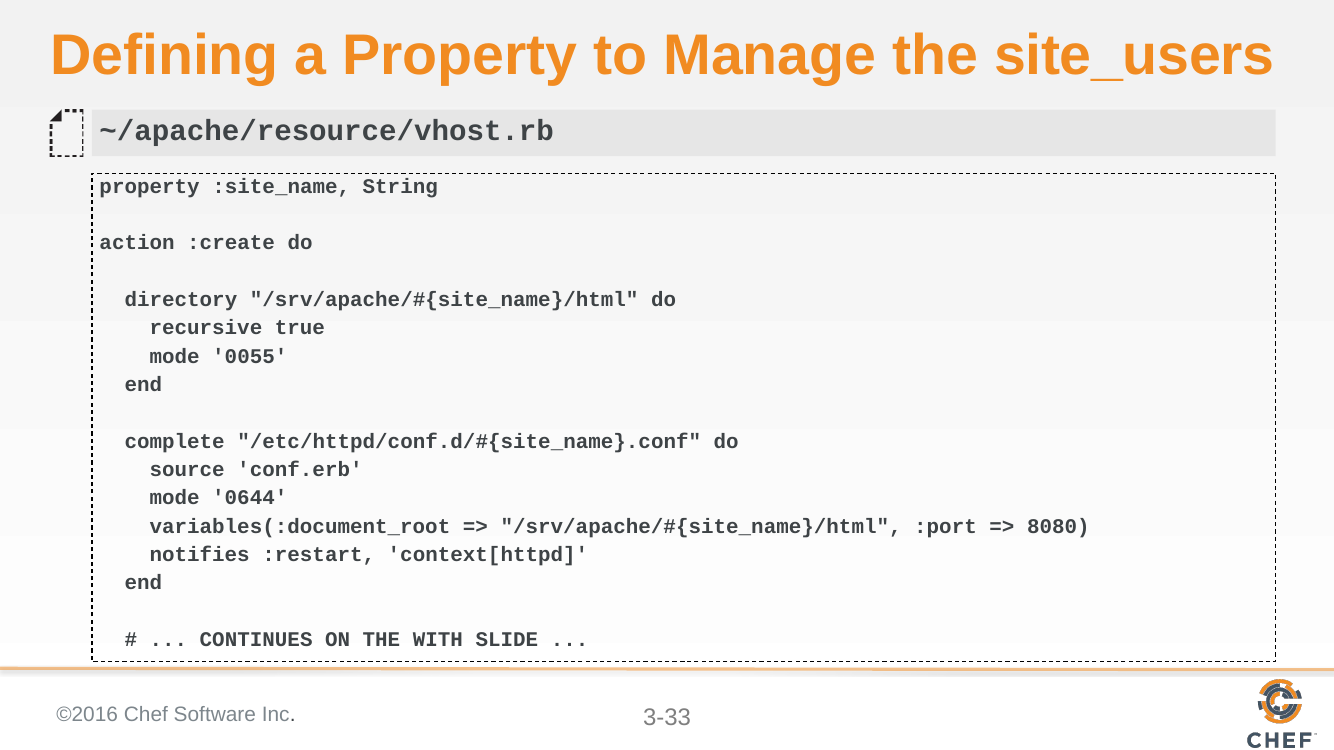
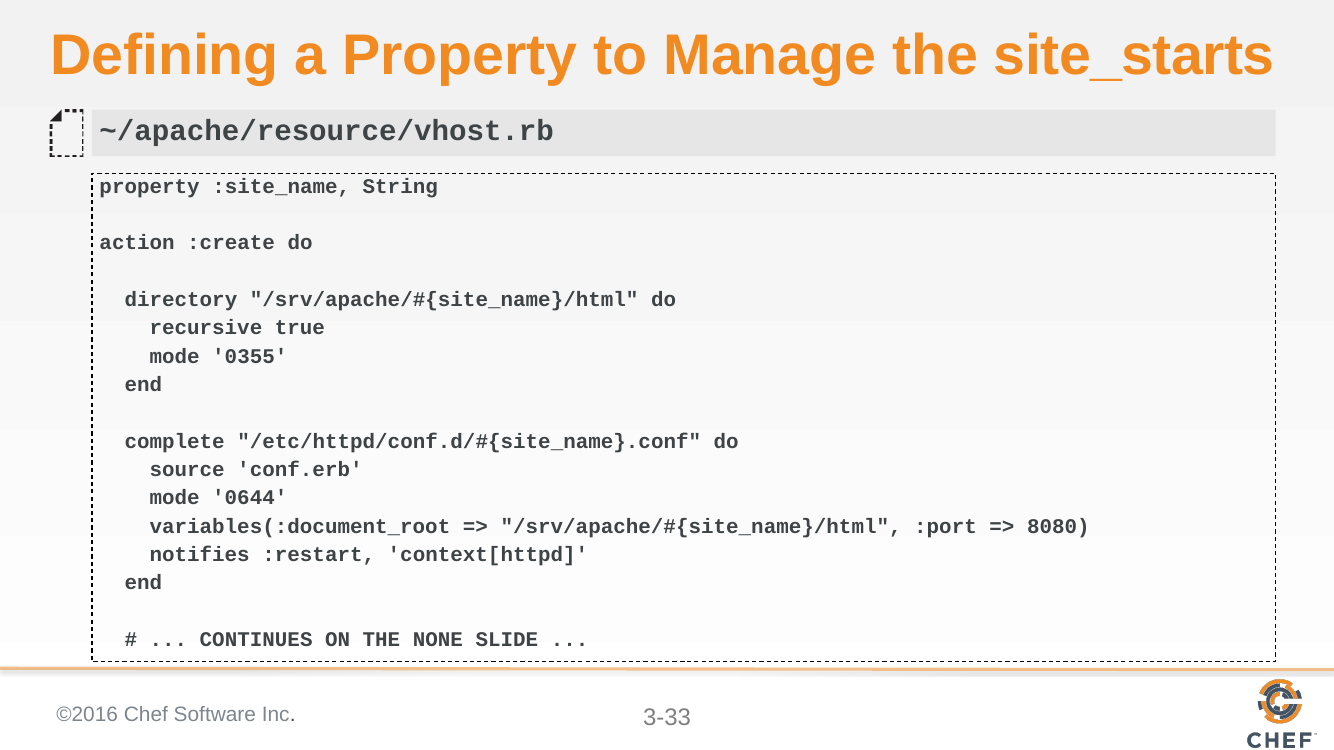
site_users: site_users -> site_starts (1134, 56)
0055: 0055 -> 0355 (250, 356)
WITH: WITH -> NONE (438, 640)
